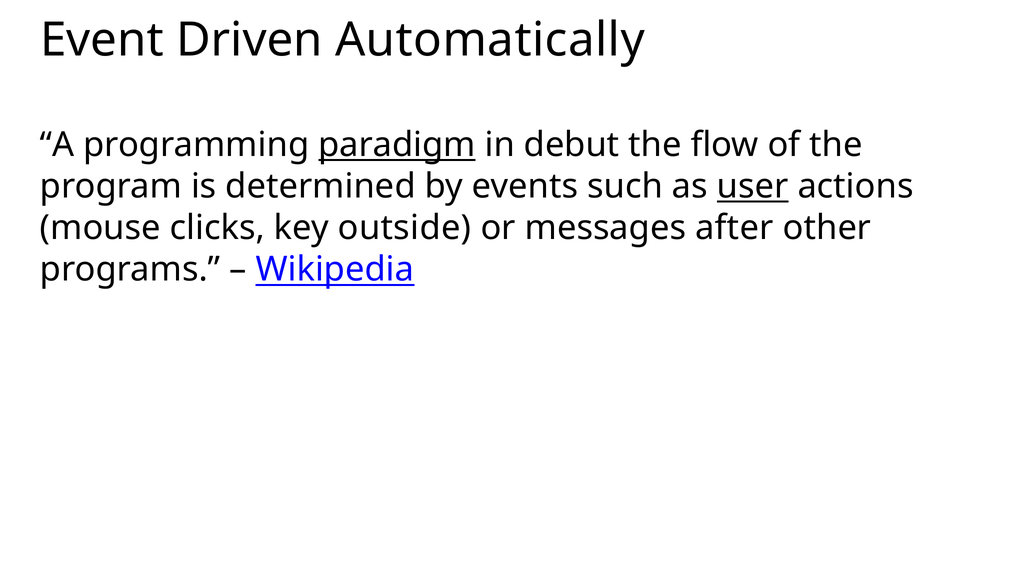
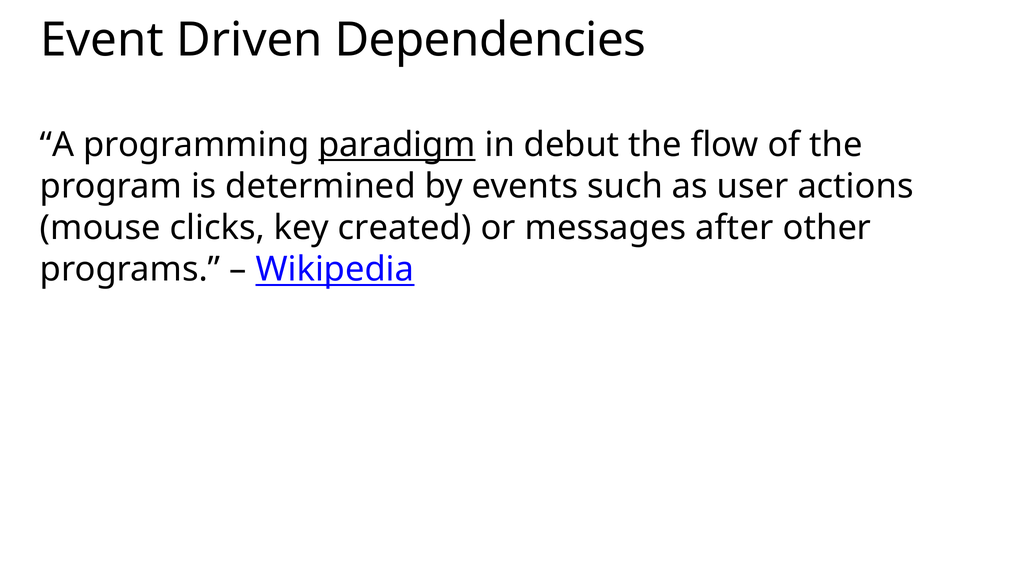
Automatically: Automatically -> Dependencies (490, 40)
user underline: present -> none (753, 186)
outside: outside -> created (405, 228)
